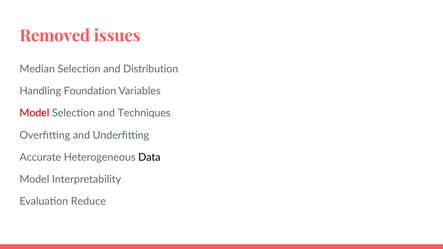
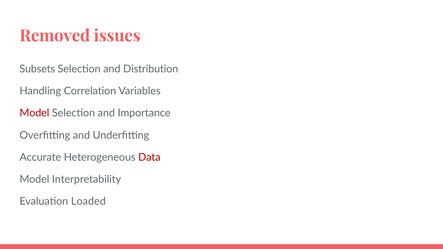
Median: Median -> Subsets (37, 69)
Foundation: Foundation -> Correlation (90, 91)
Techniques: Techniques -> Importance (144, 113)
Data colour: black -> red (149, 157)
Reduce: Reduce -> Loaded (88, 201)
